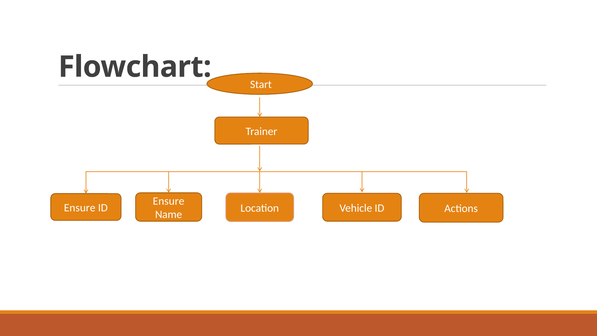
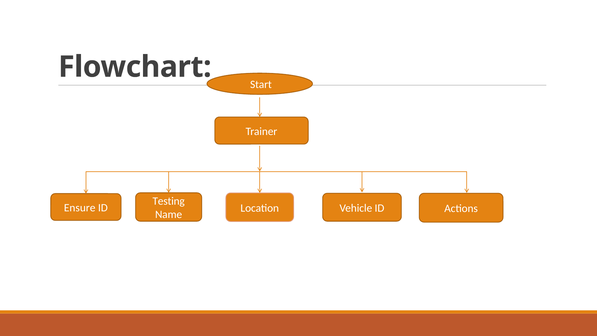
Ensure: Ensure -> Testing (169, 201)
